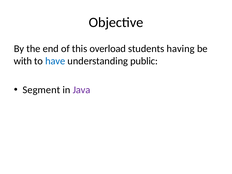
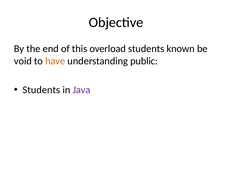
having: having -> known (181, 49)
with: with -> void (23, 61)
have colour: blue -> orange (55, 61)
Segment: Segment -> Students (41, 90)
